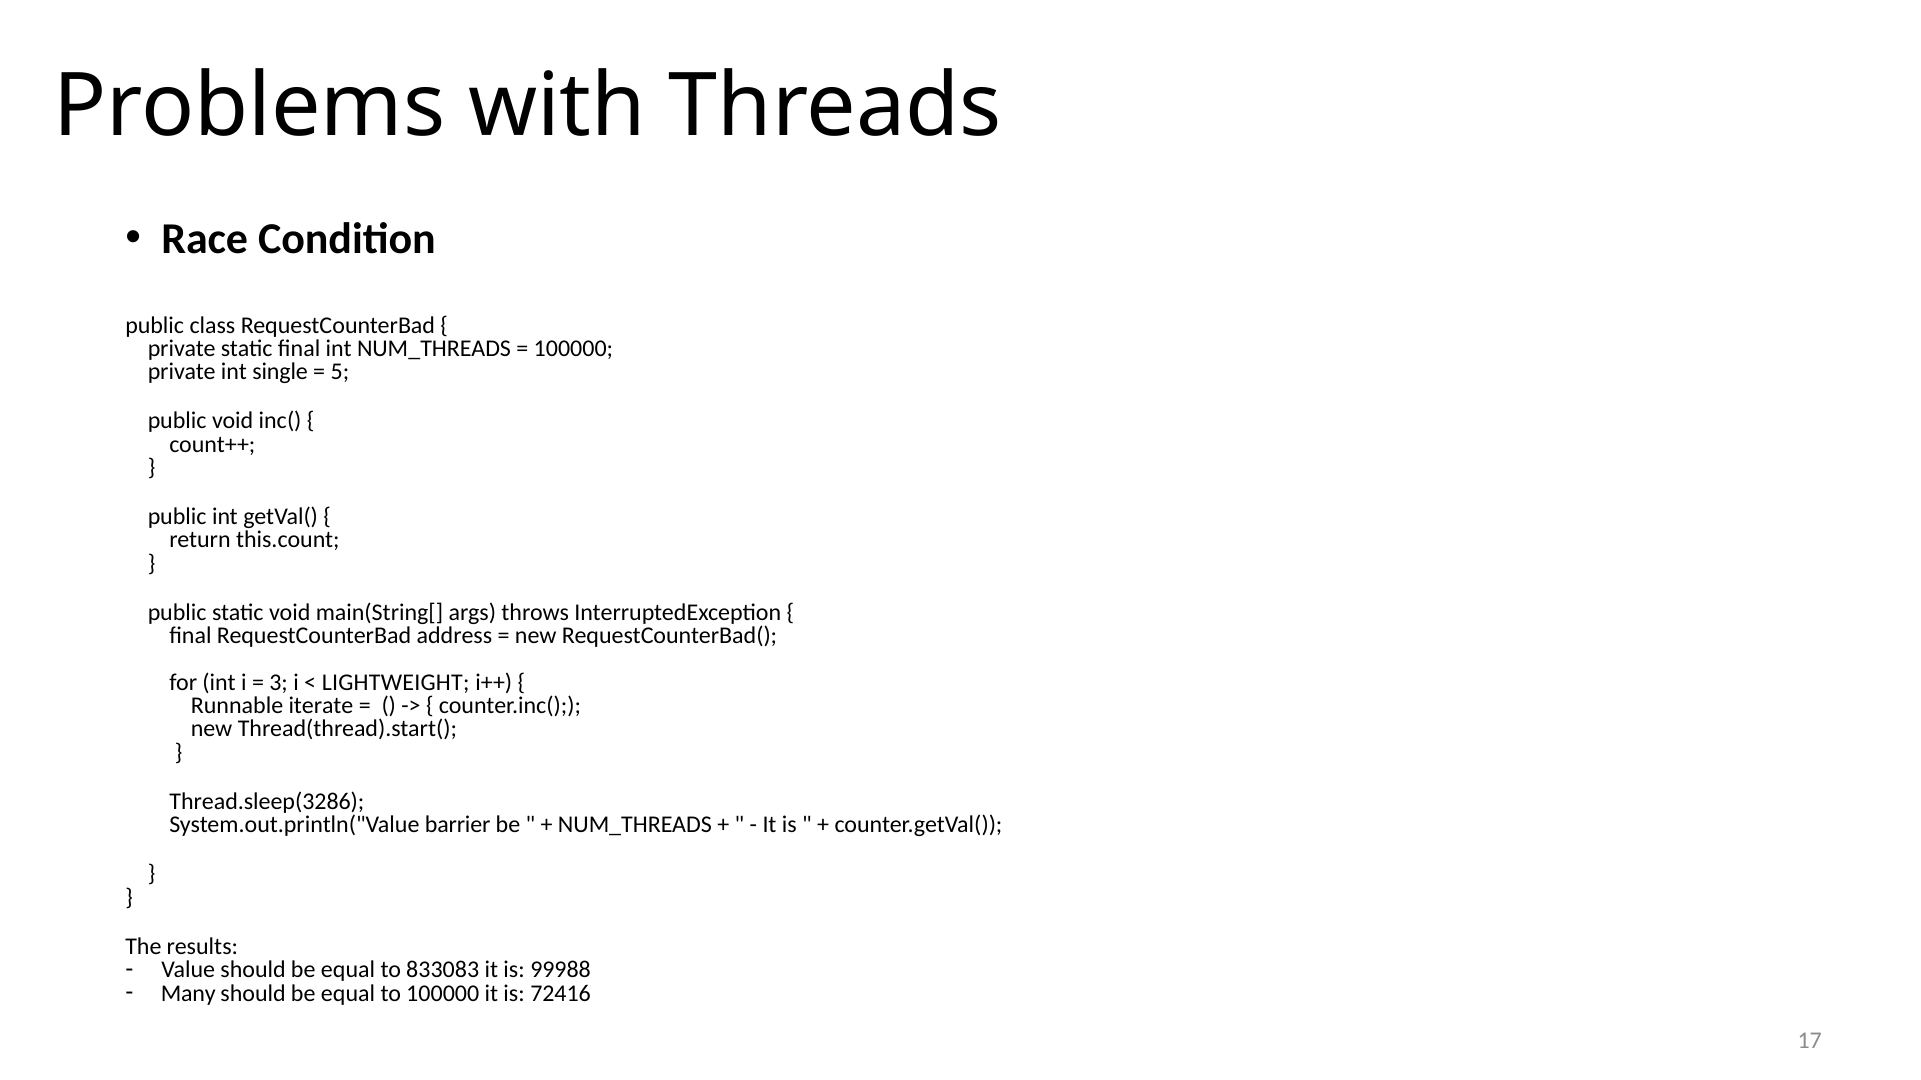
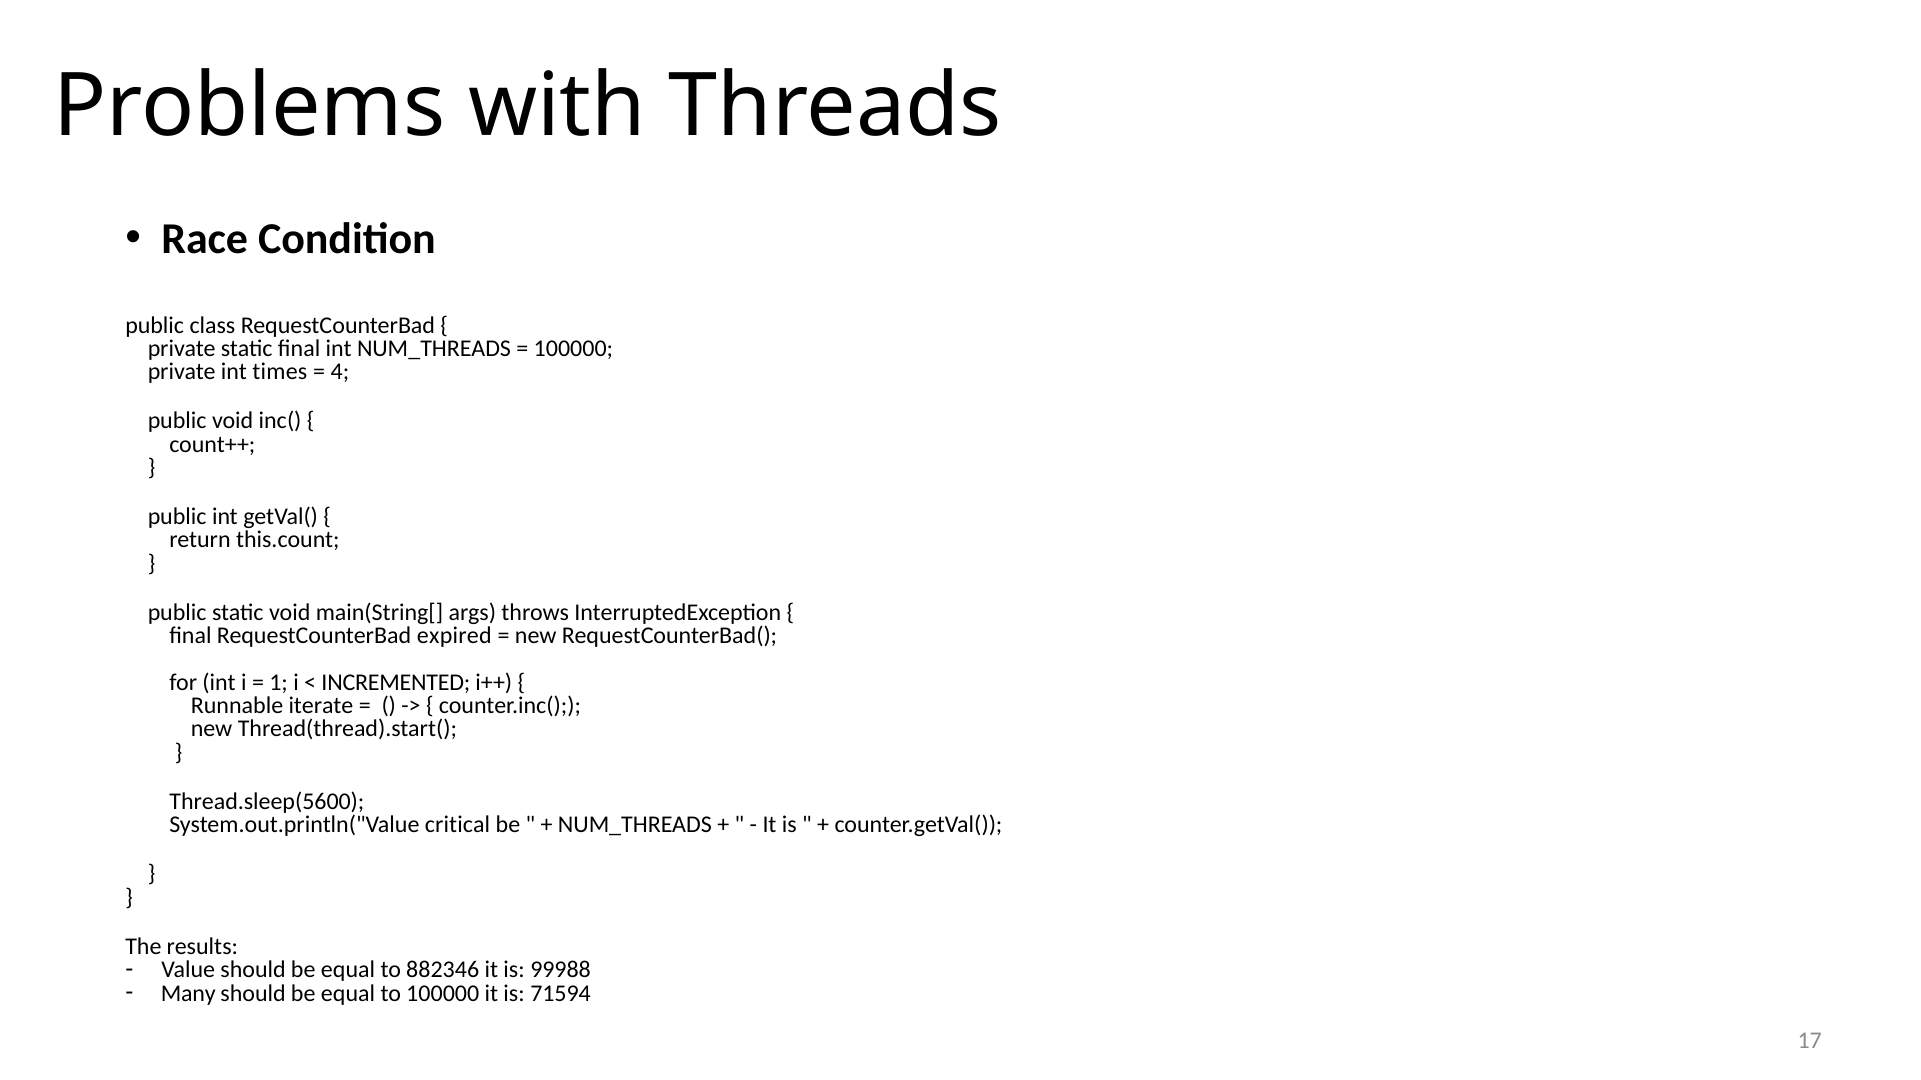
single: single -> times (280, 372)
5: 5 -> 4 (340, 372)
address: address -> expired (454, 636)
3: 3 -> 1 (279, 683)
LIGHTWEIGHT: LIGHTWEIGHT -> INCREMENTED (396, 683)
Thread.sleep(3286: Thread.sleep(3286 -> Thread.sleep(5600 (267, 802)
barrier: barrier -> critical (458, 825)
833083: 833083 -> 882346 (443, 970)
72416: 72416 -> 71594 (561, 994)
